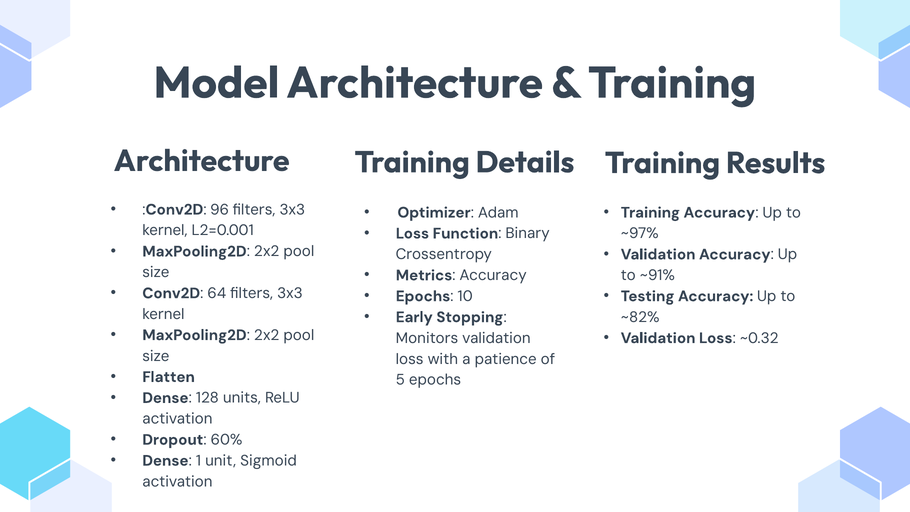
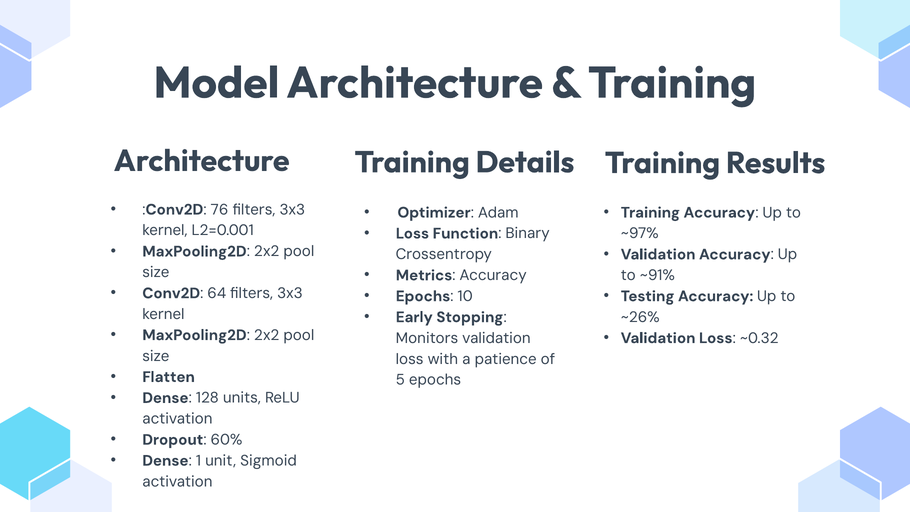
96: 96 -> 76 (219, 209)
~82%: ~82% -> ~26% (640, 317)
